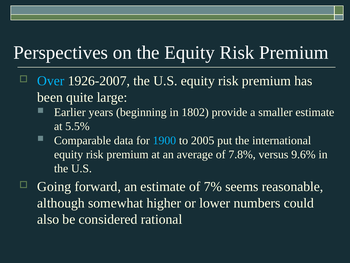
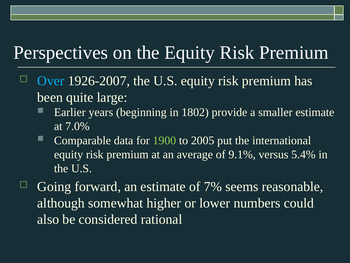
5.5%: 5.5% -> 7.0% (77, 126)
1900 colour: light blue -> light green (164, 140)
7.8%: 7.8% -> 9.1% (242, 154)
9.6%: 9.6% -> 5.4% (303, 154)
